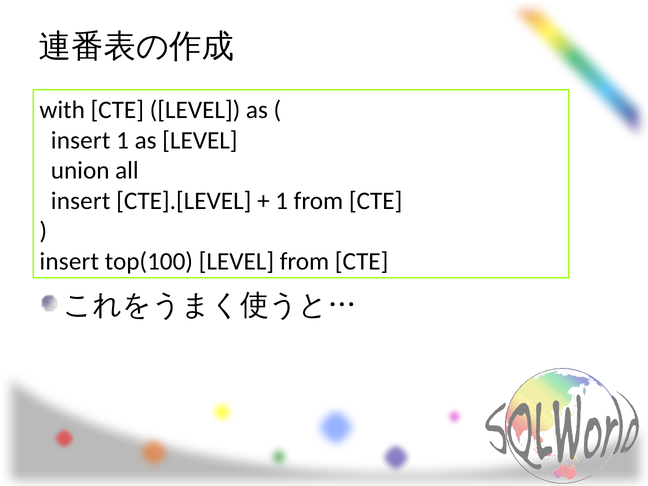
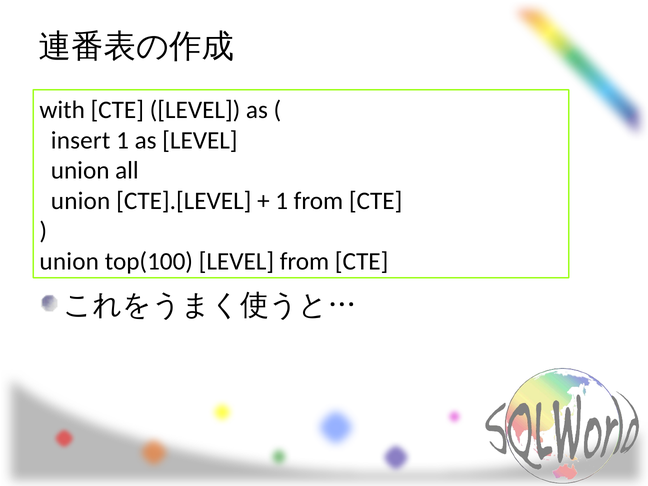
insert: insert -> union (81, 201)
insert: insert -> union (69, 261)
